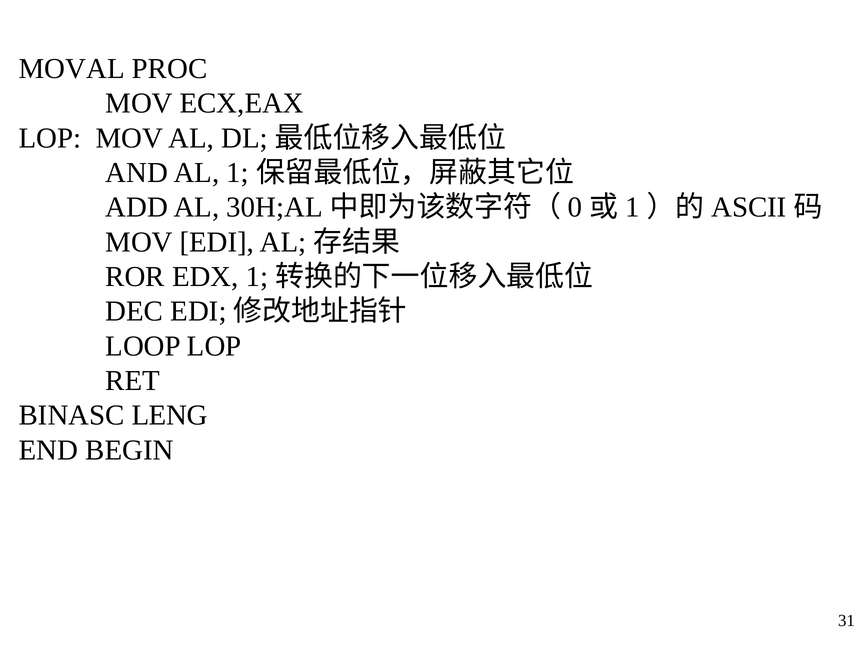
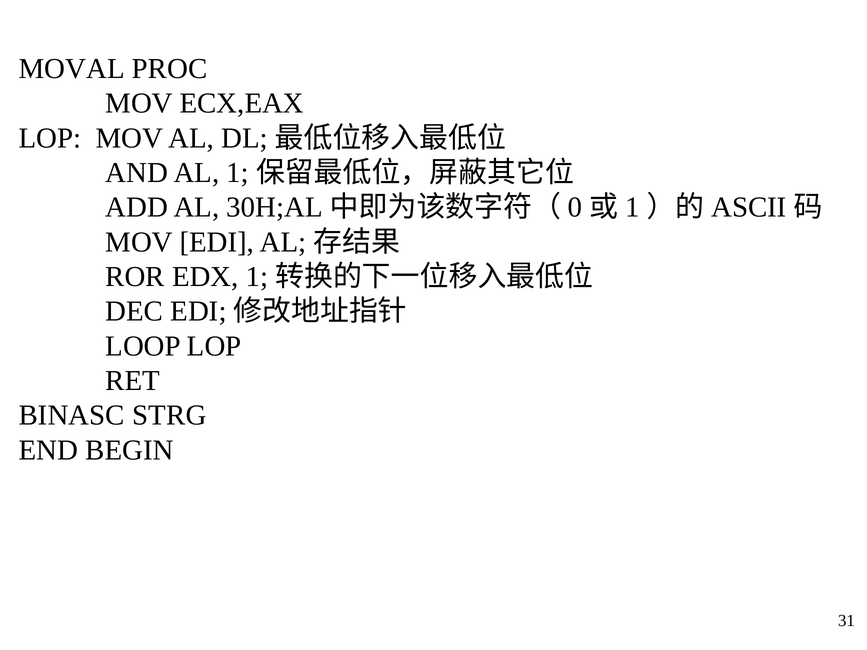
LENG: LENG -> STRG (169, 416)
